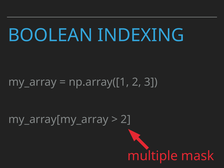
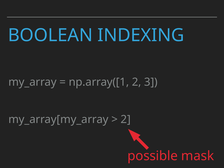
multiple: multiple -> possible (153, 156)
